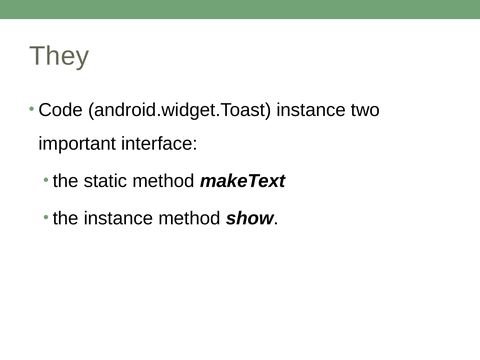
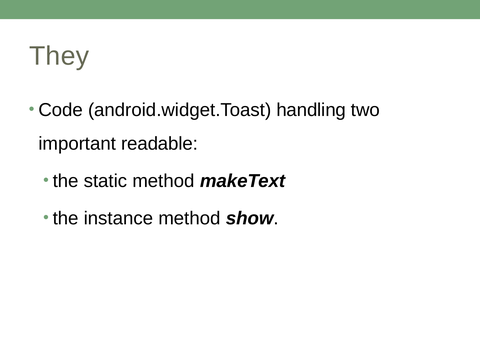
android.widget.Toast instance: instance -> handling (311, 110)
interface: interface -> readable (160, 144)
